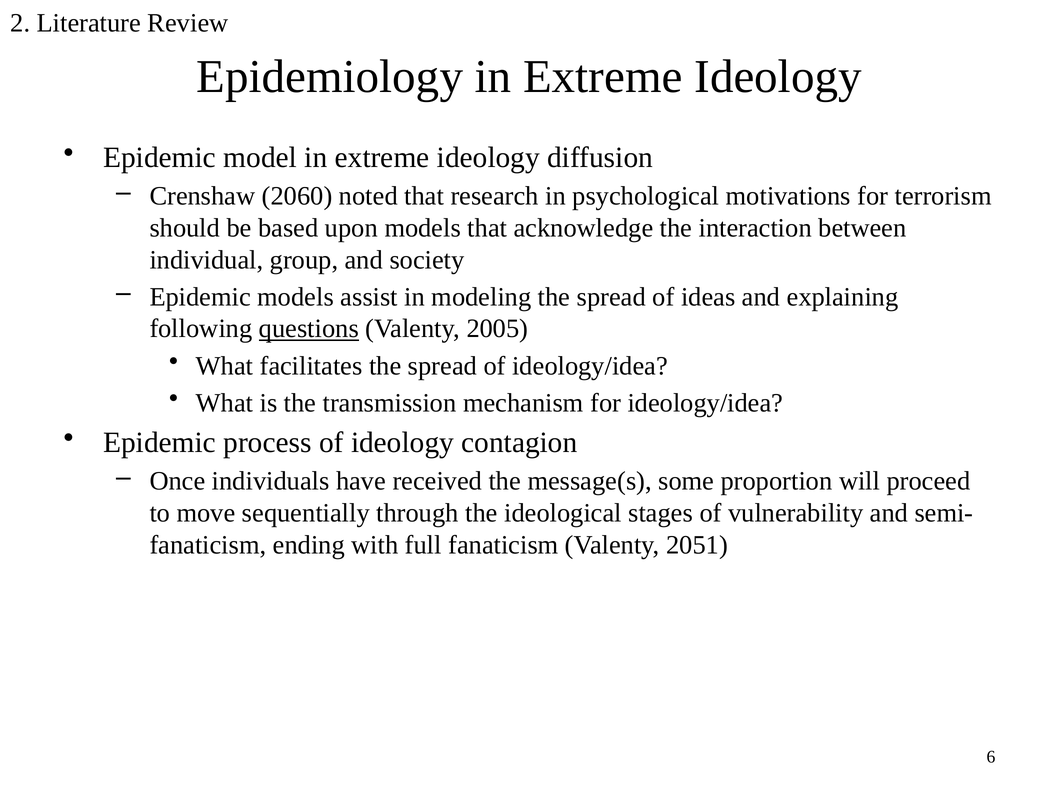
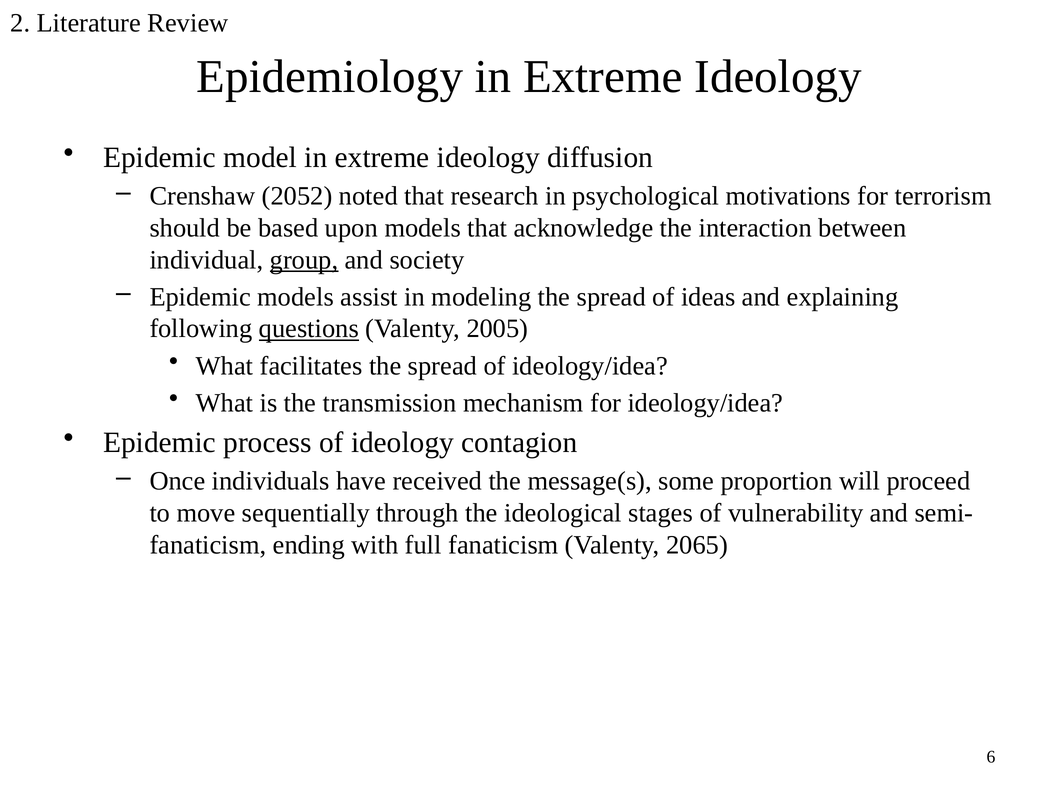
2060: 2060 -> 2052 (297, 196)
group underline: none -> present (304, 260)
2051: 2051 -> 2065 (697, 544)
